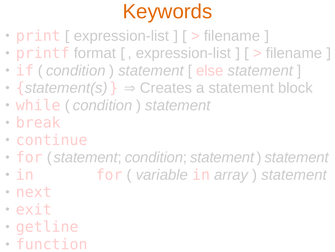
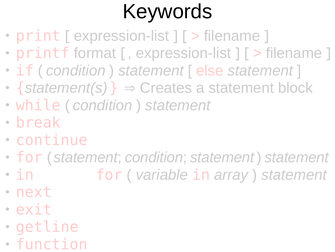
Keywords colour: orange -> black (167, 11)
